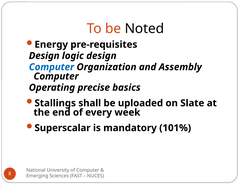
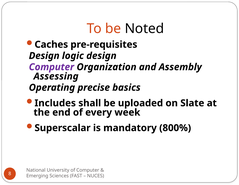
Energy: Energy -> Caches (51, 44)
Computer colour: blue -> purple (51, 67)
Computer: Computer -> Assessing (56, 76)
Stallings: Stallings -> Includes (55, 103)
101%: 101% -> 800% (175, 128)
